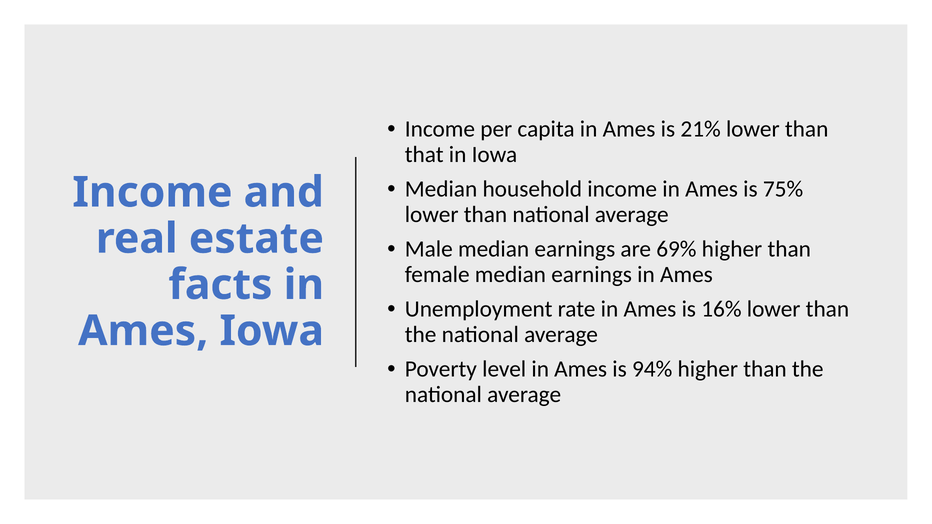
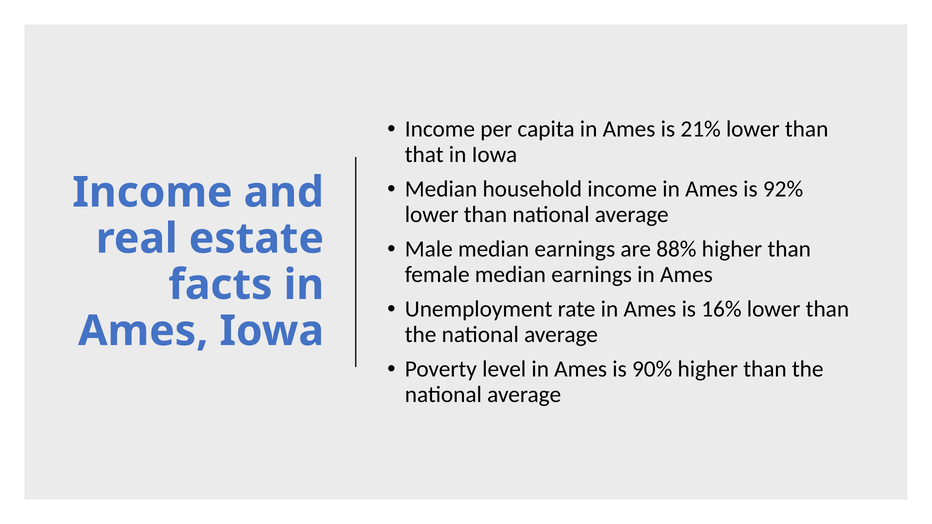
75%: 75% -> 92% (783, 189)
69%: 69% -> 88% (676, 249)
94%: 94% -> 90% (652, 369)
